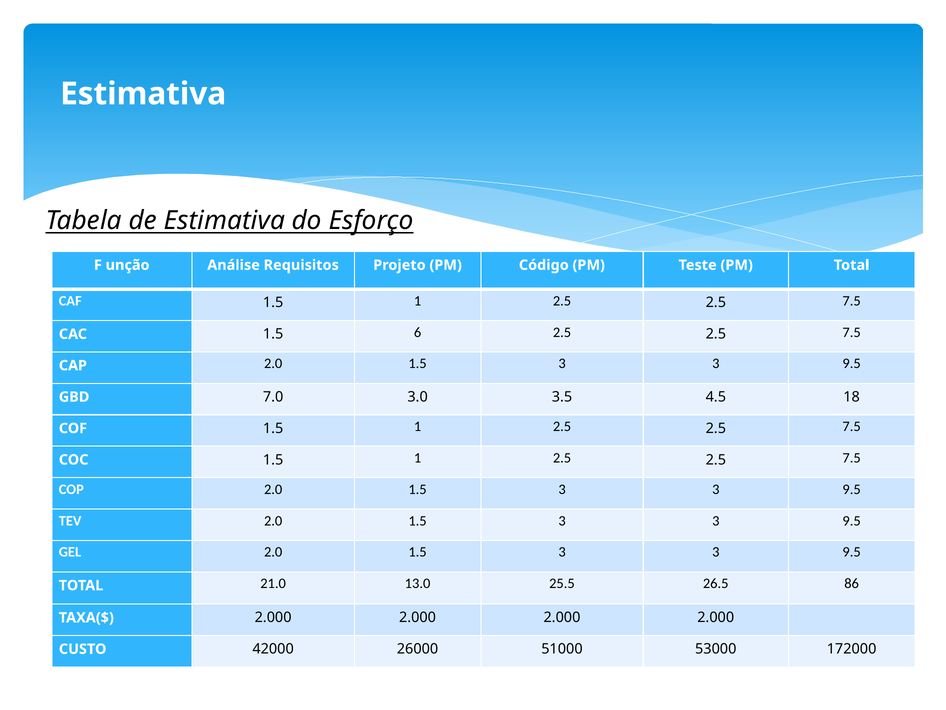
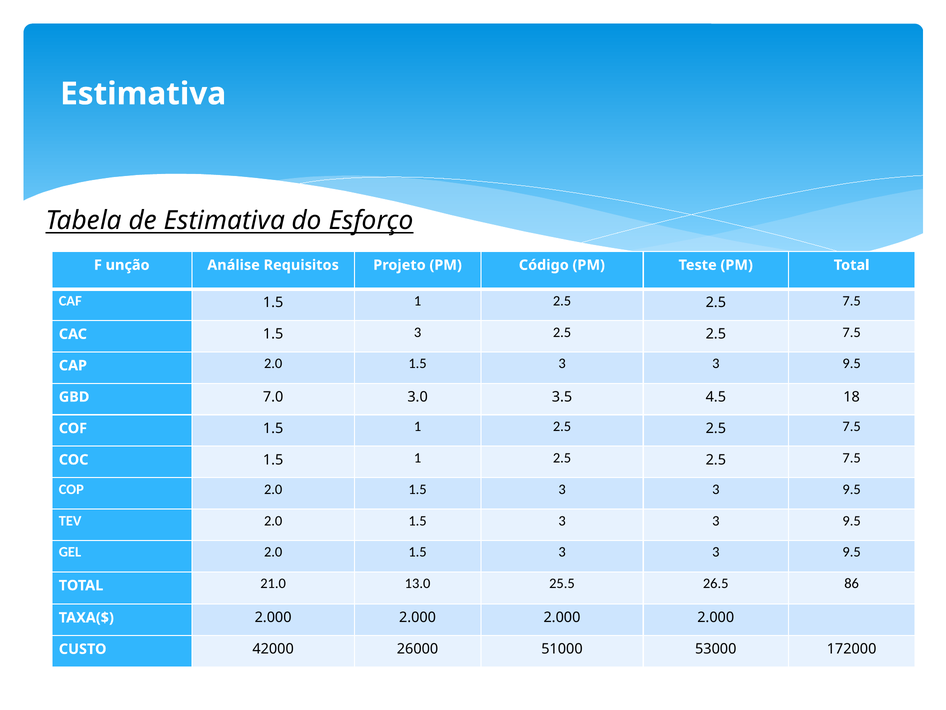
CAC 1.5 6: 6 -> 3 (418, 332)
